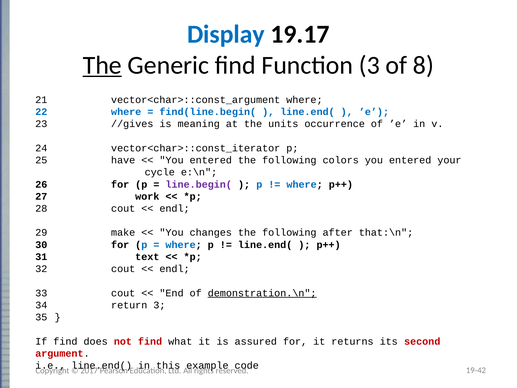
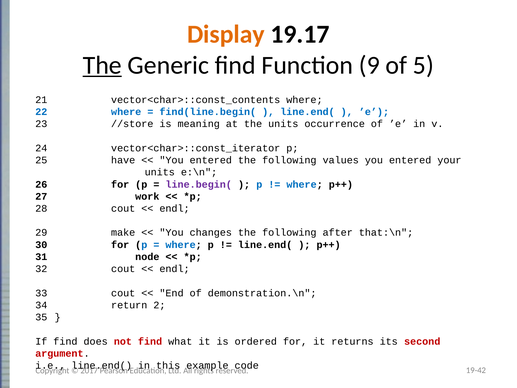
Display colour: blue -> orange (226, 34)
Function 3: 3 -> 9 (369, 65)
8: 8 -> 5 (423, 65)
vector<char>::const_argument: vector<char>::const_argument -> vector<char>::const_contents (196, 100)
//gives: //gives -> //store (132, 124)
colors: colors -> values (341, 160)
cycle: cycle -> units (160, 172)
text: text -> node (147, 257)
demonstration.\n underline: present -> none (262, 293)
return 3: 3 -> 2 (159, 305)
assured: assured -> ordered (256, 341)
